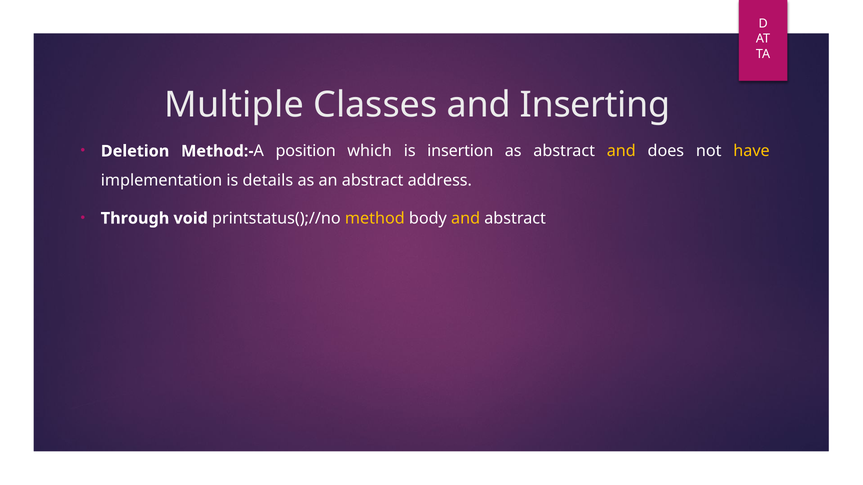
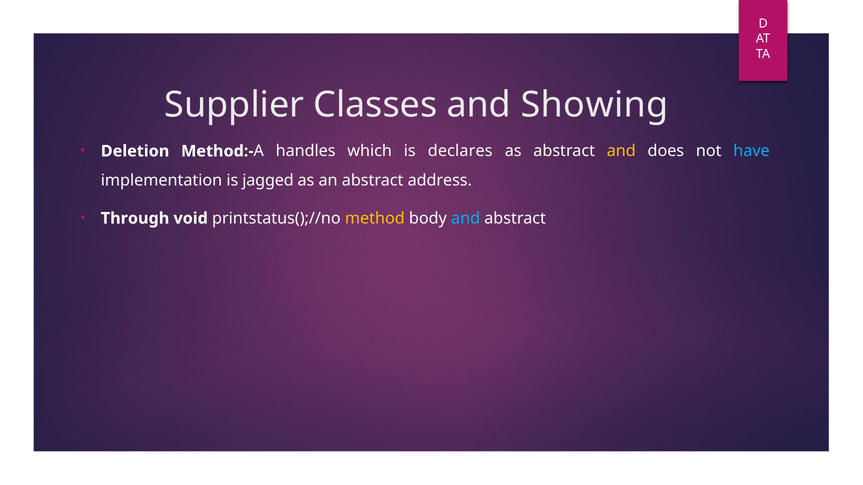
Multiple: Multiple -> Supplier (234, 105)
Inserting: Inserting -> Showing (595, 105)
position: position -> handles (306, 151)
insertion: insertion -> declares (460, 151)
have colour: yellow -> light blue (752, 151)
details: details -> jagged (268, 180)
and colour: yellow -> light blue (466, 219)
